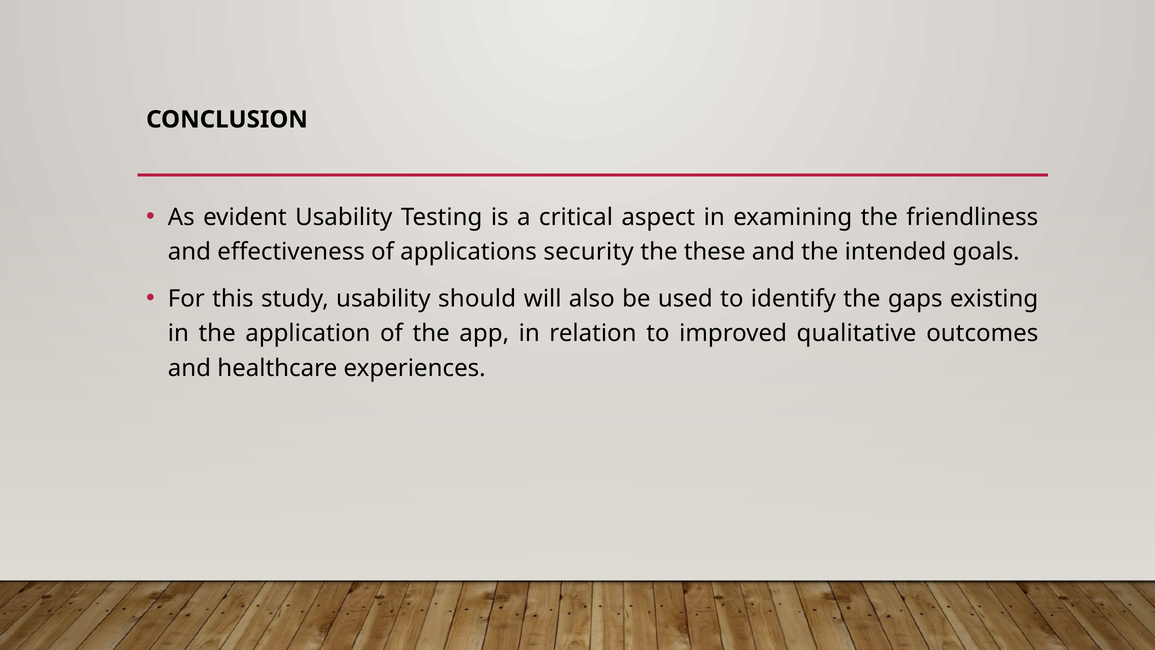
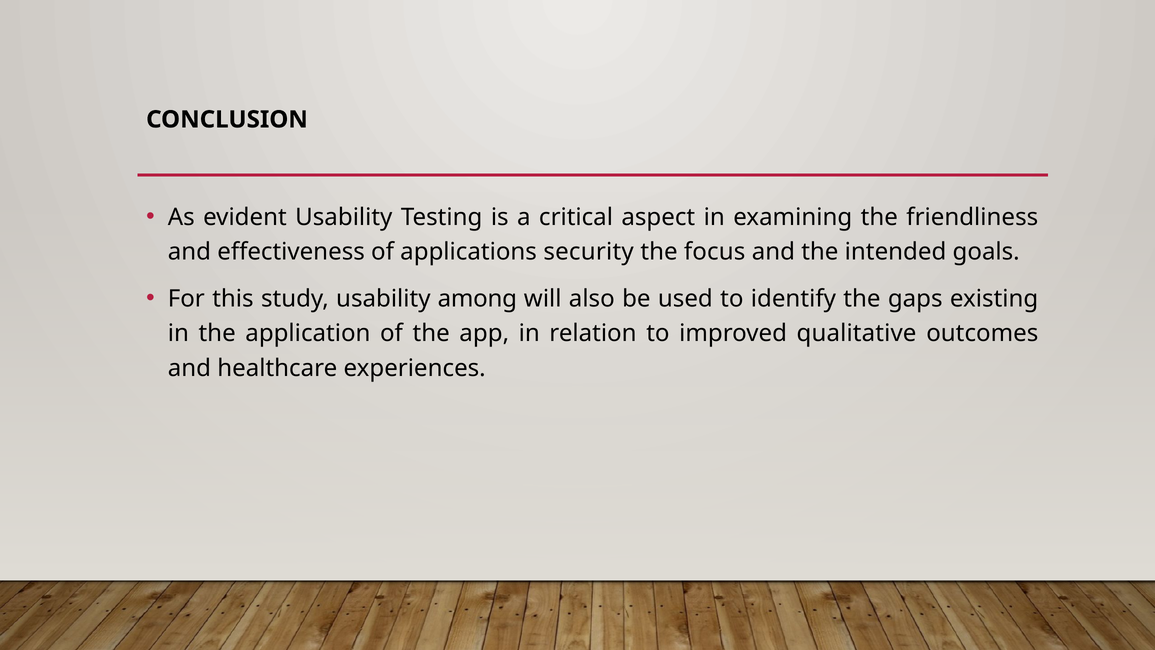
these: these -> focus (715, 252)
should: should -> among (477, 299)
